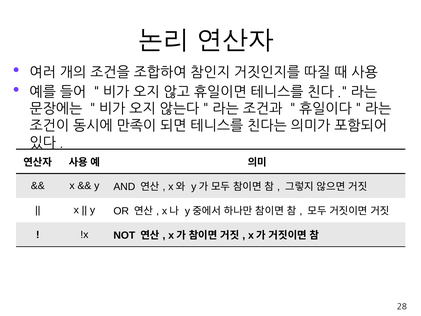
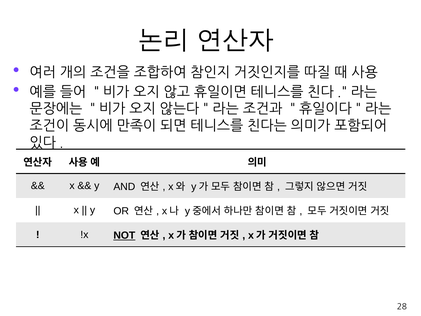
NOT underline: none -> present (124, 235)
